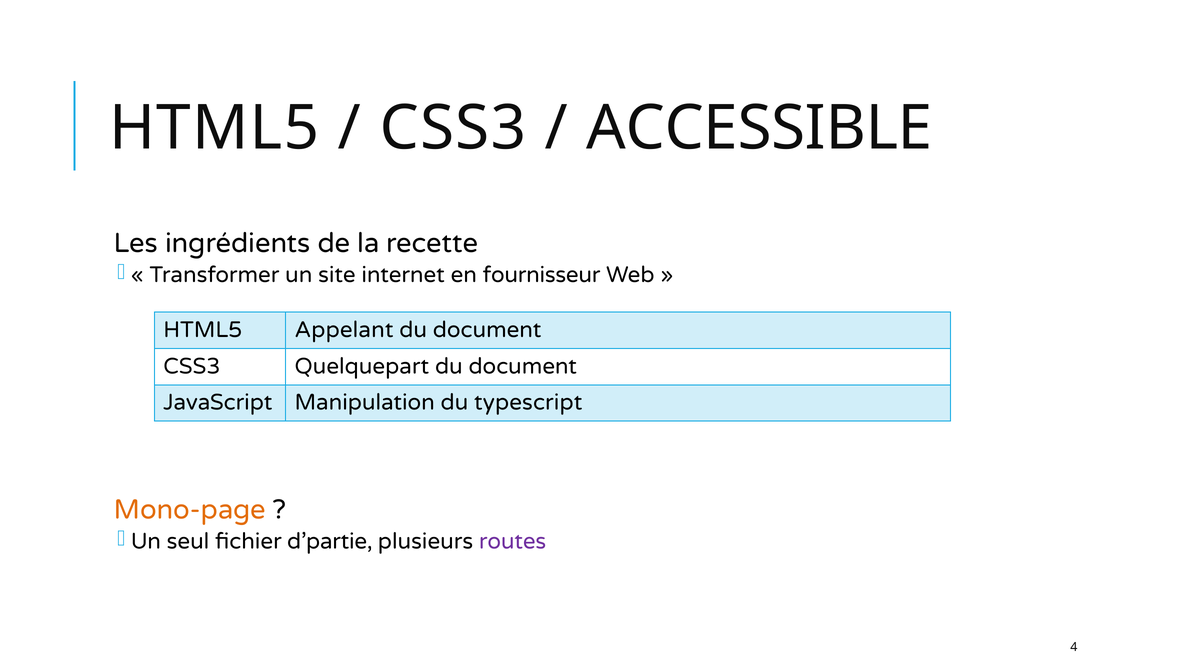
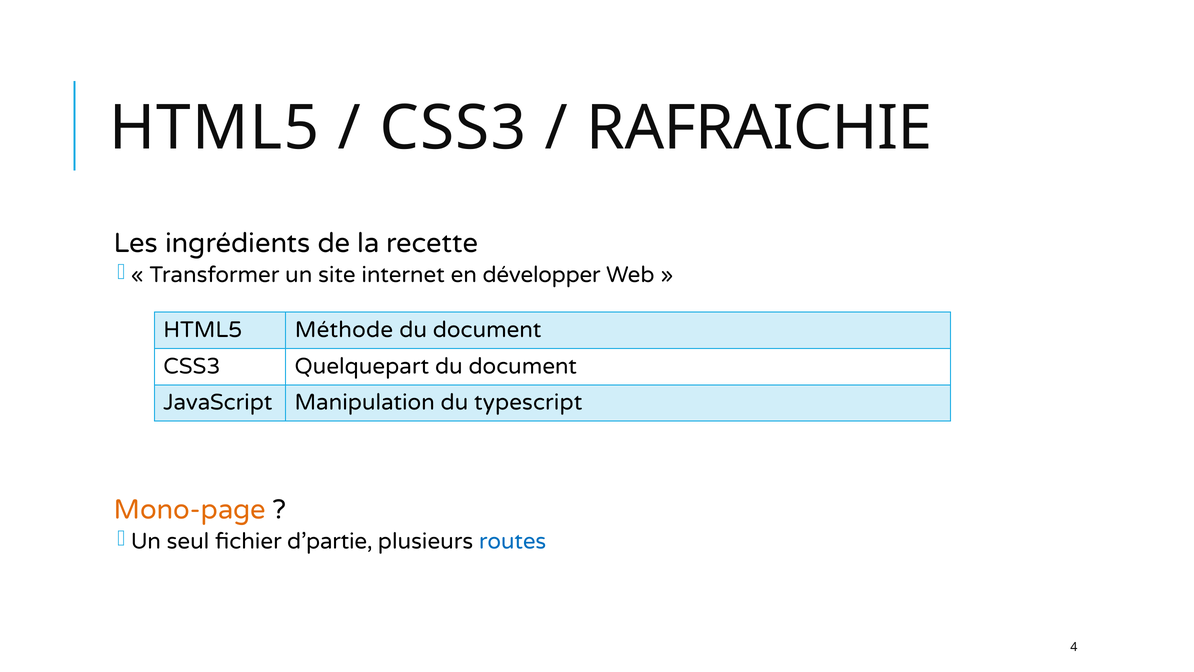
ACCESSIBLE: ACCESSIBLE -> RAFRAICHIE (759, 128)
fournisseur: fournisseur -> développer (542, 275)
Appelant: Appelant -> Méthode (344, 330)
routes colour: purple -> blue (513, 541)
